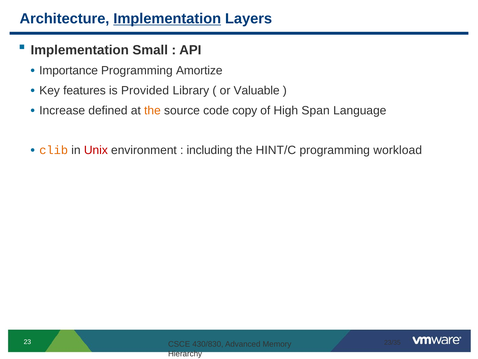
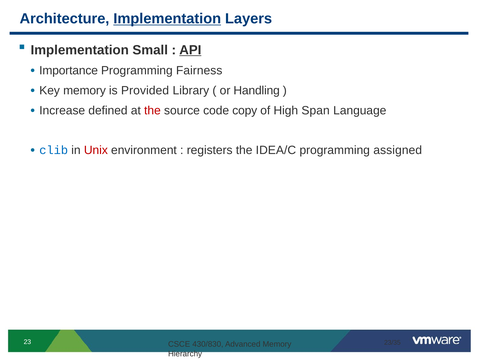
API underline: none -> present (190, 50)
Amortize: Amortize -> Fairness (199, 71)
Key features: features -> memory (85, 90)
Valuable: Valuable -> Handling (257, 90)
the colour: orange -> red (152, 110)
clib colour: orange -> blue (54, 150)
including: including -> registers (210, 150)
HINT/C: HINT/C -> IDEA/C (276, 150)
workload: workload -> assigned (398, 150)
